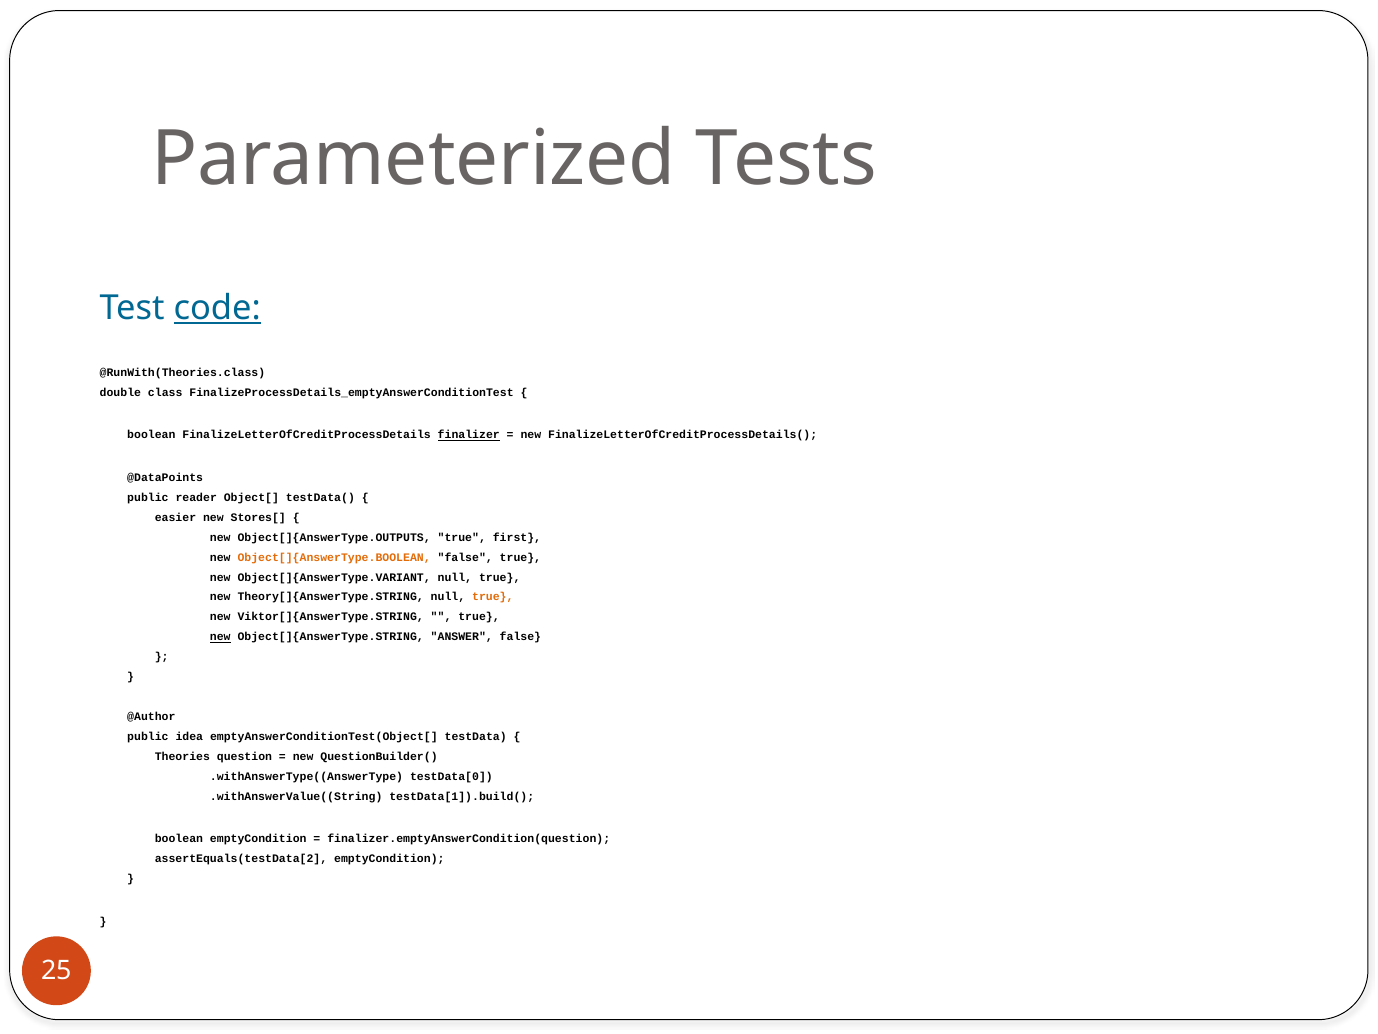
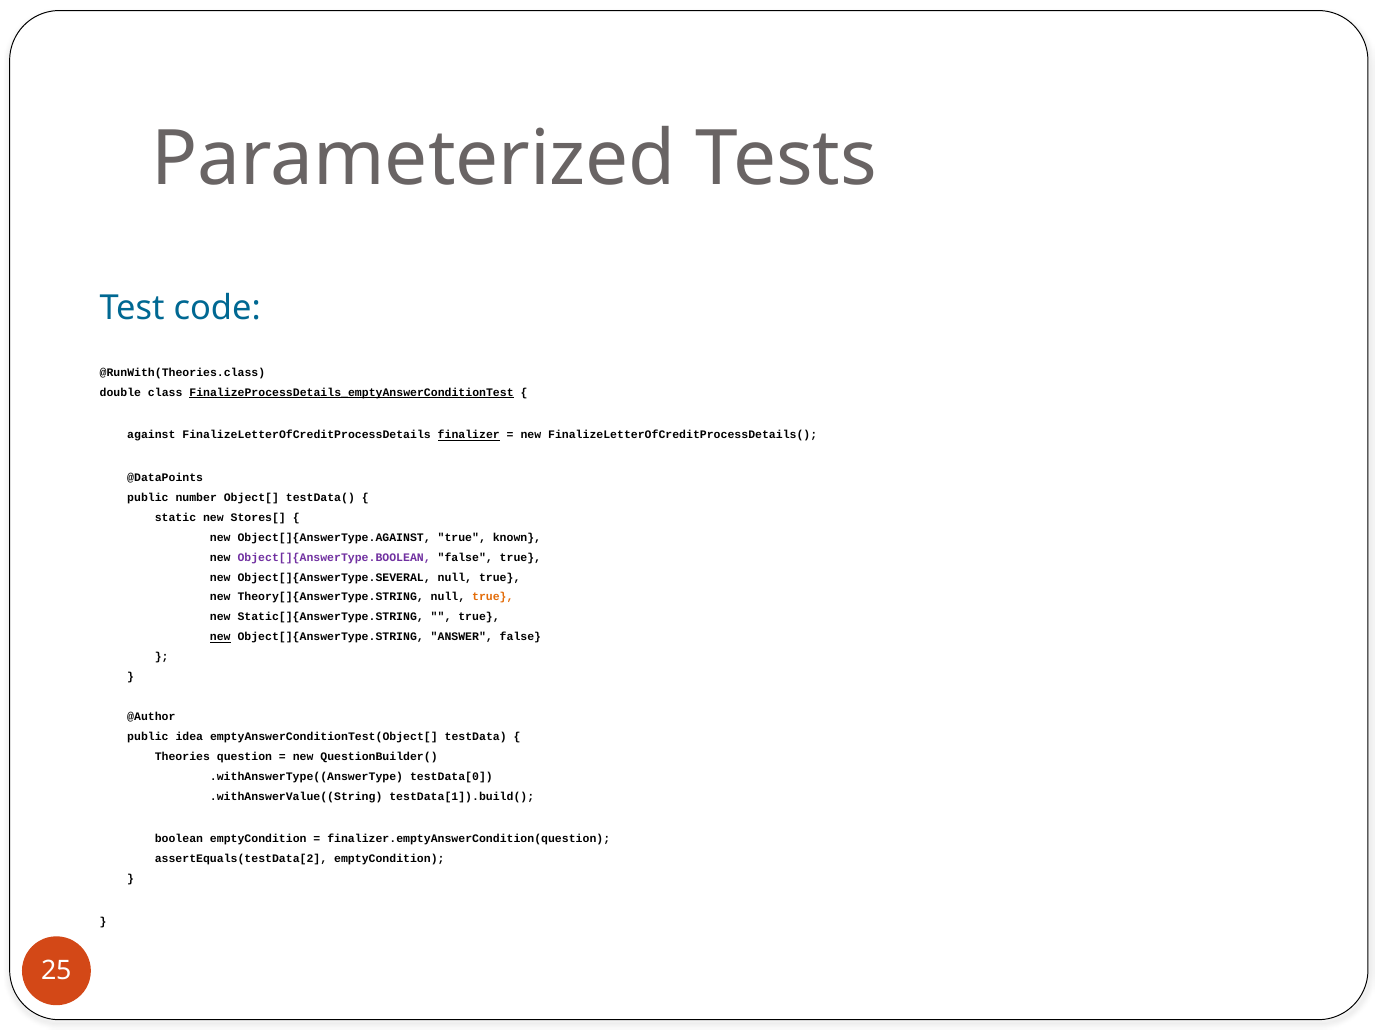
code underline: present -> none (217, 308)
FinalizeProcessDetails_emptyAnswerConditionTest underline: none -> present (352, 392)
boolean: boolean -> against (151, 435)
reader: reader -> number (196, 497)
easier: easier -> static (175, 517)
Object[]{AnswerType.OUTPUTS: Object[]{AnswerType.OUTPUTS -> Object[]{AnswerType.AGAINST (334, 537)
first: first -> known (517, 537)
Object[]{AnswerType.BOOLEAN colour: orange -> purple (334, 557)
Object[]{AnswerType.VARIANT: Object[]{AnswerType.VARIANT -> Object[]{AnswerType.SEVERAL (334, 577)
Viktor[]{AnswerType.STRING: Viktor[]{AnswerType.STRING -> Static[]{AnswerType.STRING (331, 617)
